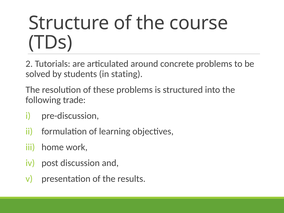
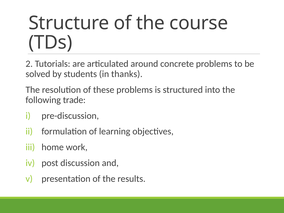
stating: stating -> thanks (127, 74)
